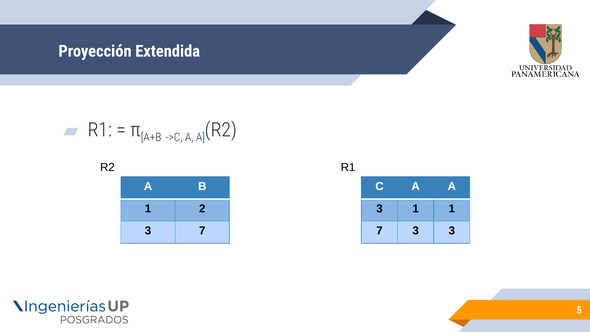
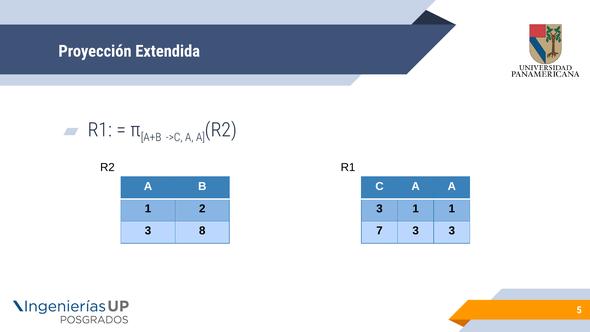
3 7: 7 -> 8 (202, 231)
